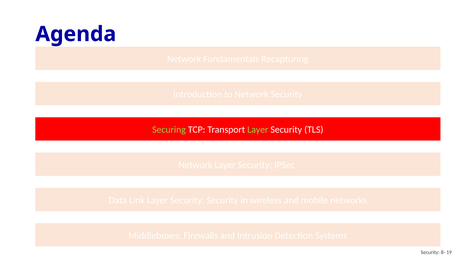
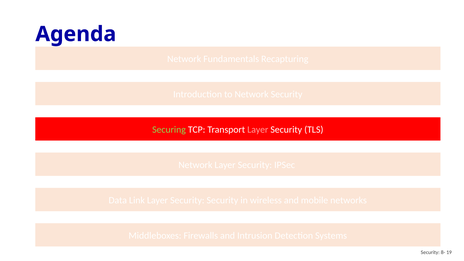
Layer colour: light green -> pink (258, 130)
